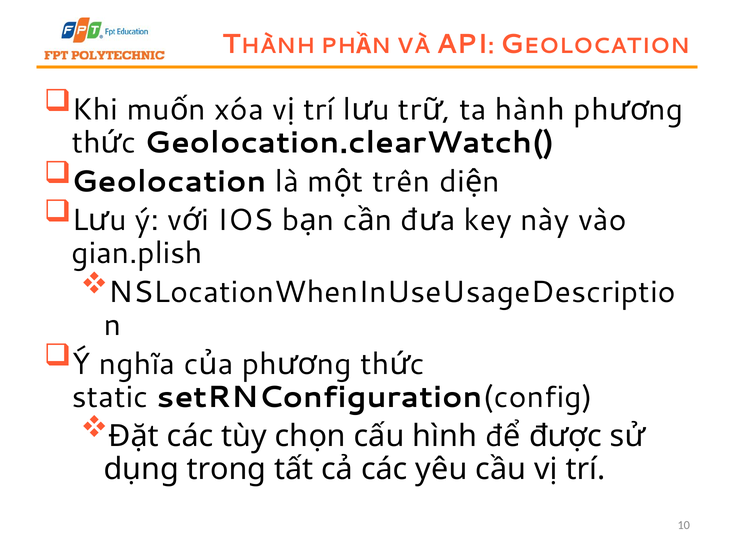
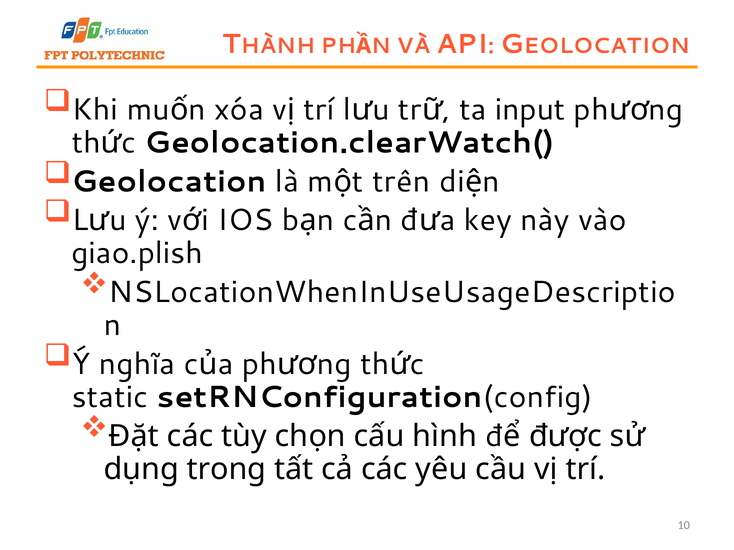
ta hành: hành -> input (530, 110)
gian.plish: gian.plish -> giao.plish (137, 254)
